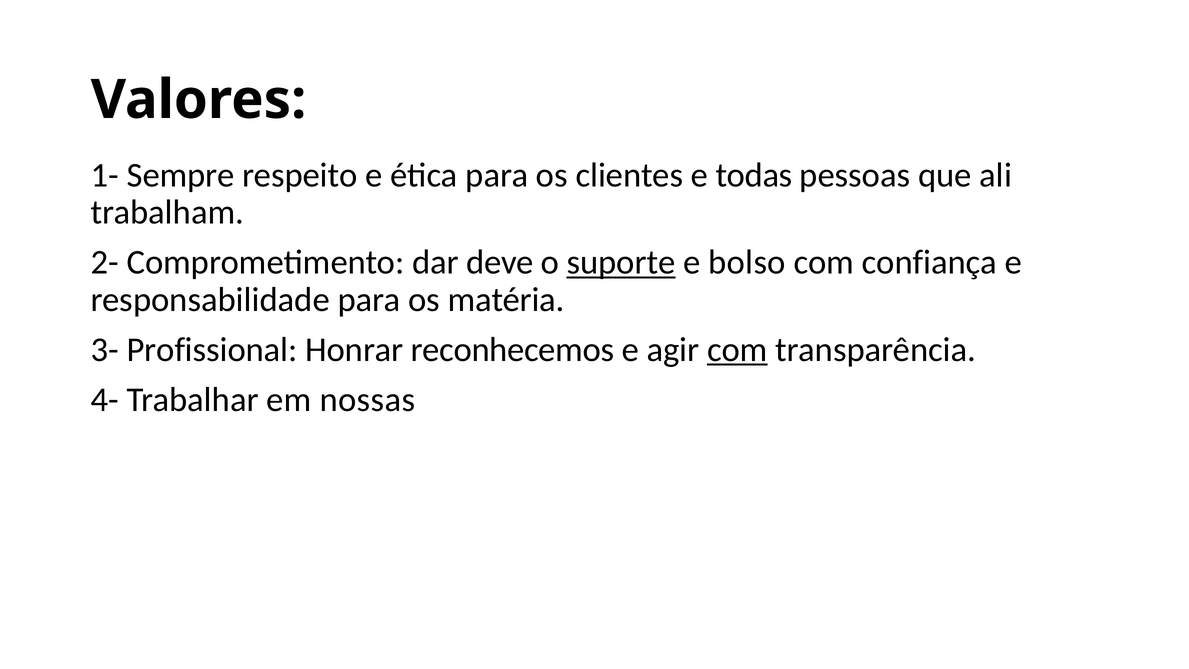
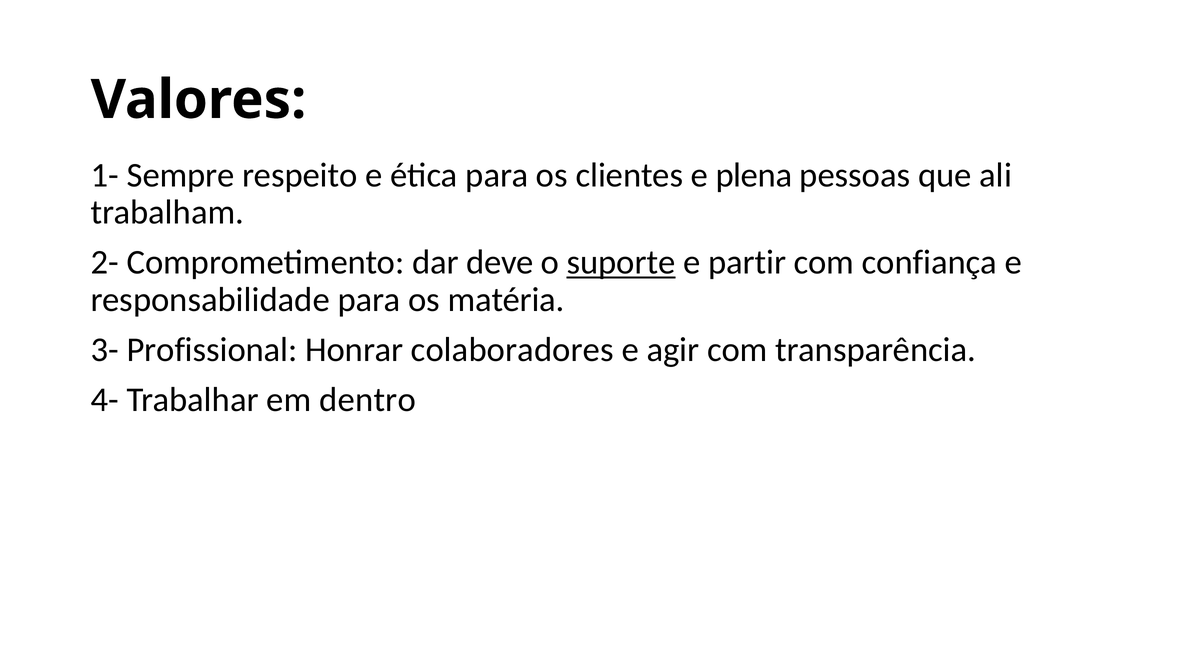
todas: todas -> plena (754, 175)
bolso: bolso -> partir (747, 262)
reconhecemos: reconhecemos -> colaboradores (512, 350)
com underline: present -> none (737, 350)
nossas: nossas -> dentro (368, 399)
